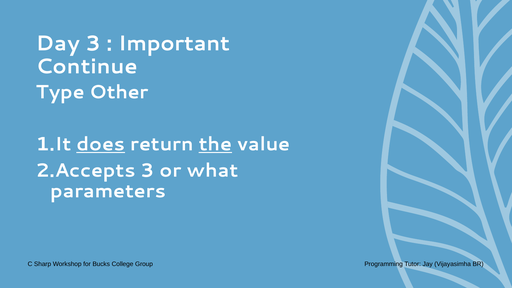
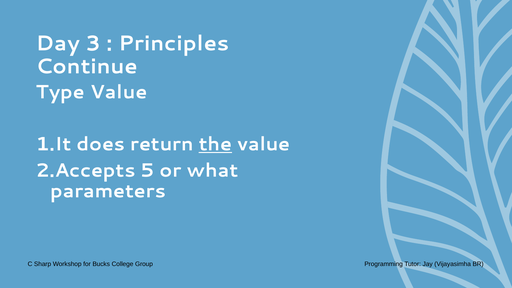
Important: Important -> Principles (174, 43)
Type Other: Other -> Value (119, 92)
does underline: present -> none (101, 144)
3: 3 -> 5 (148, 170)
